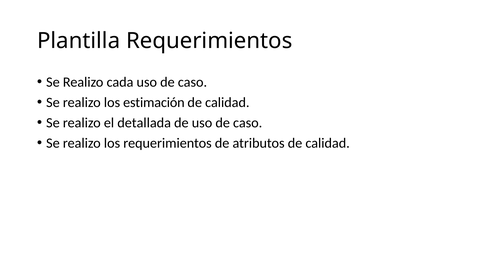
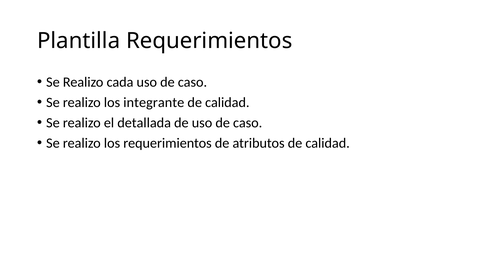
estimación: estimación -> integrante (154, 103)
